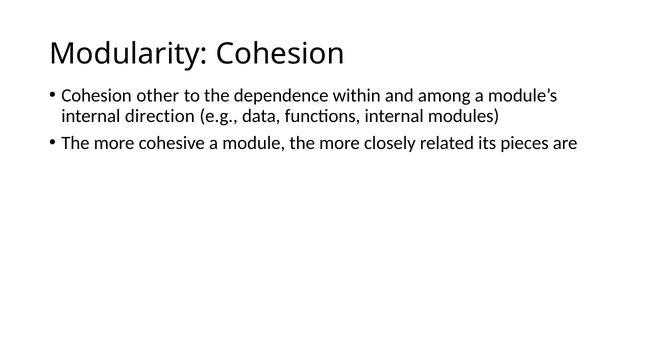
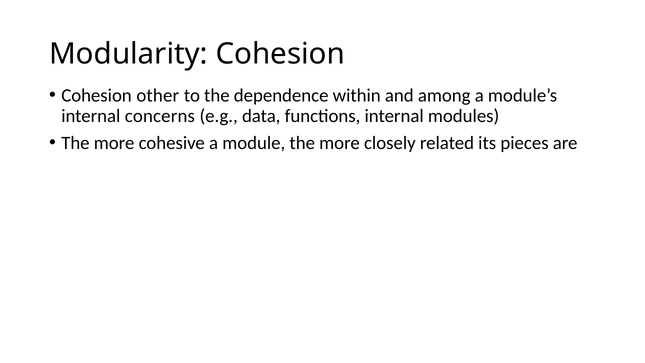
direction: direction -> concerns (160, 116)
